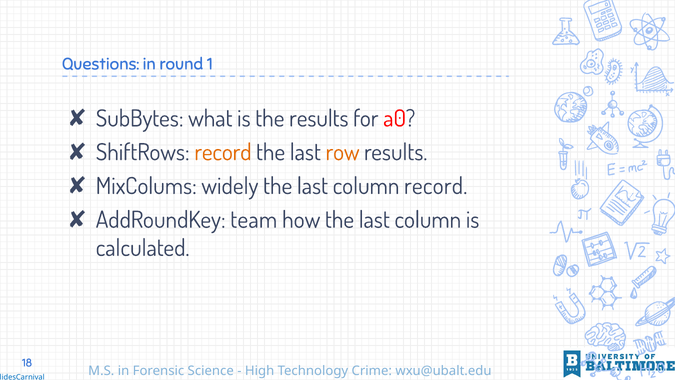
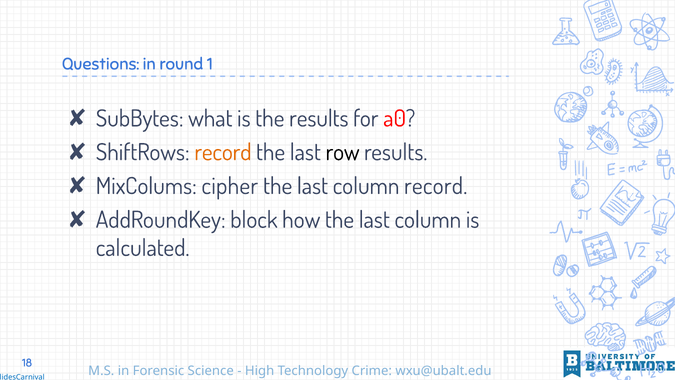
row colour: orange -> black (343, 152)
widely: widely -> cipher (230, 186)
team: team -> block (254, 220)
